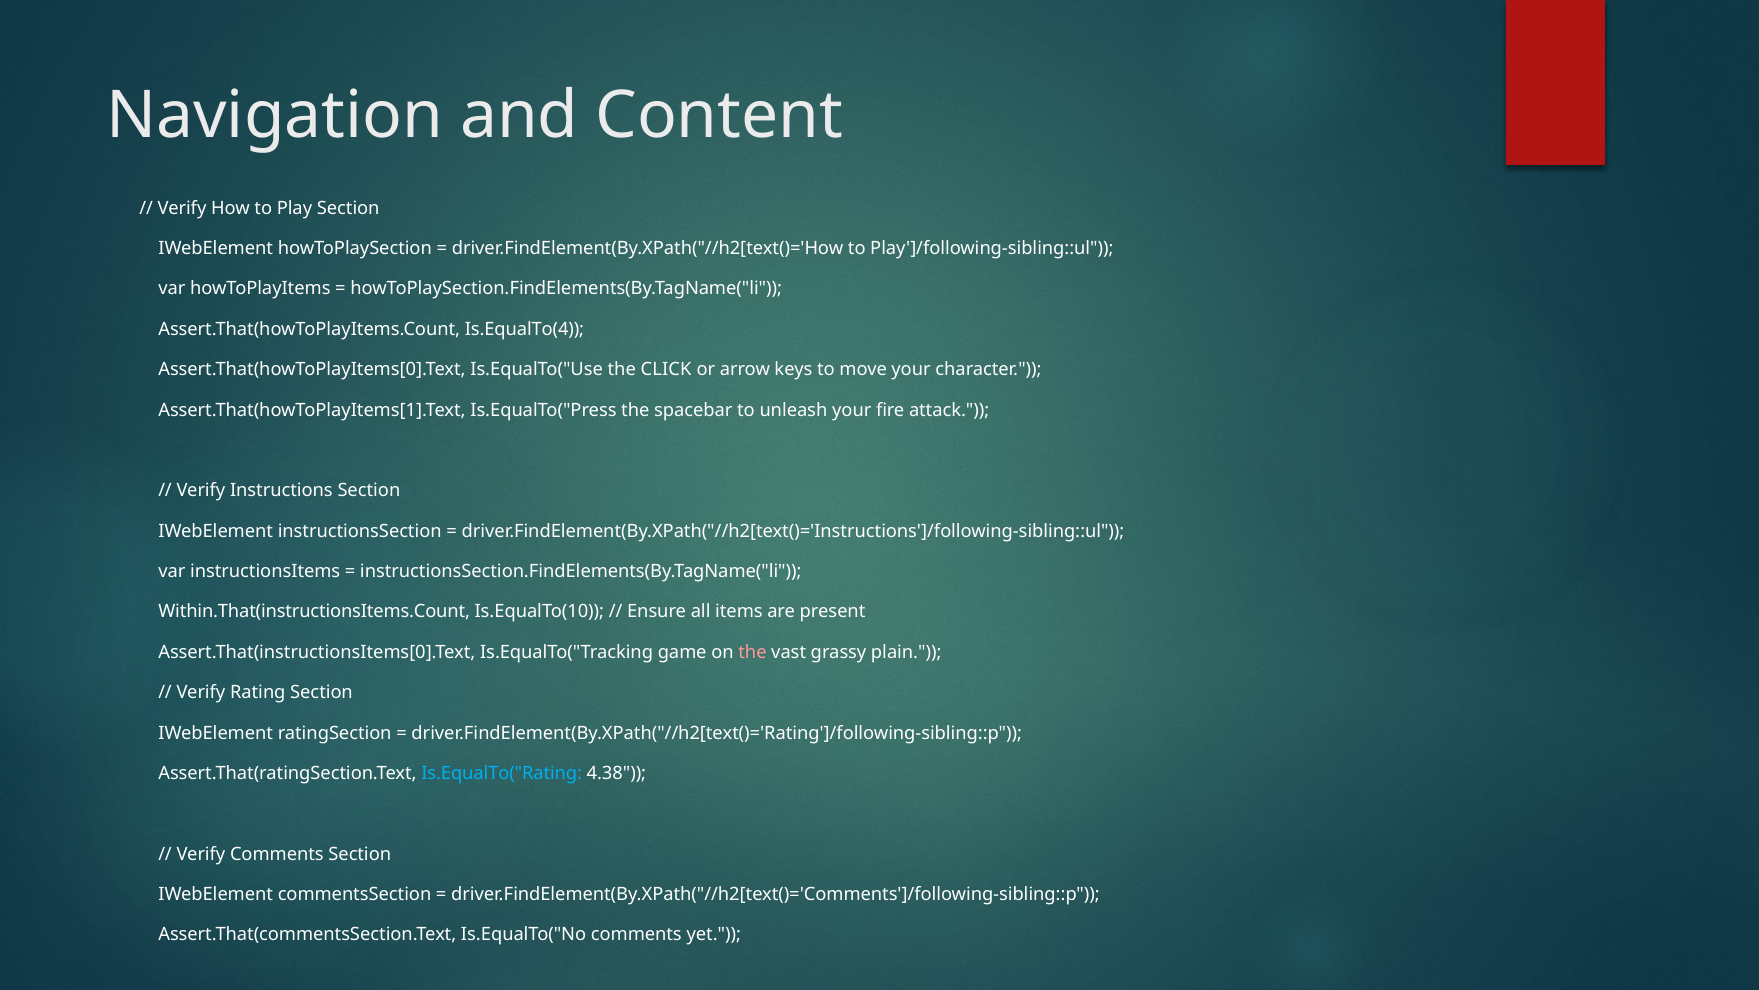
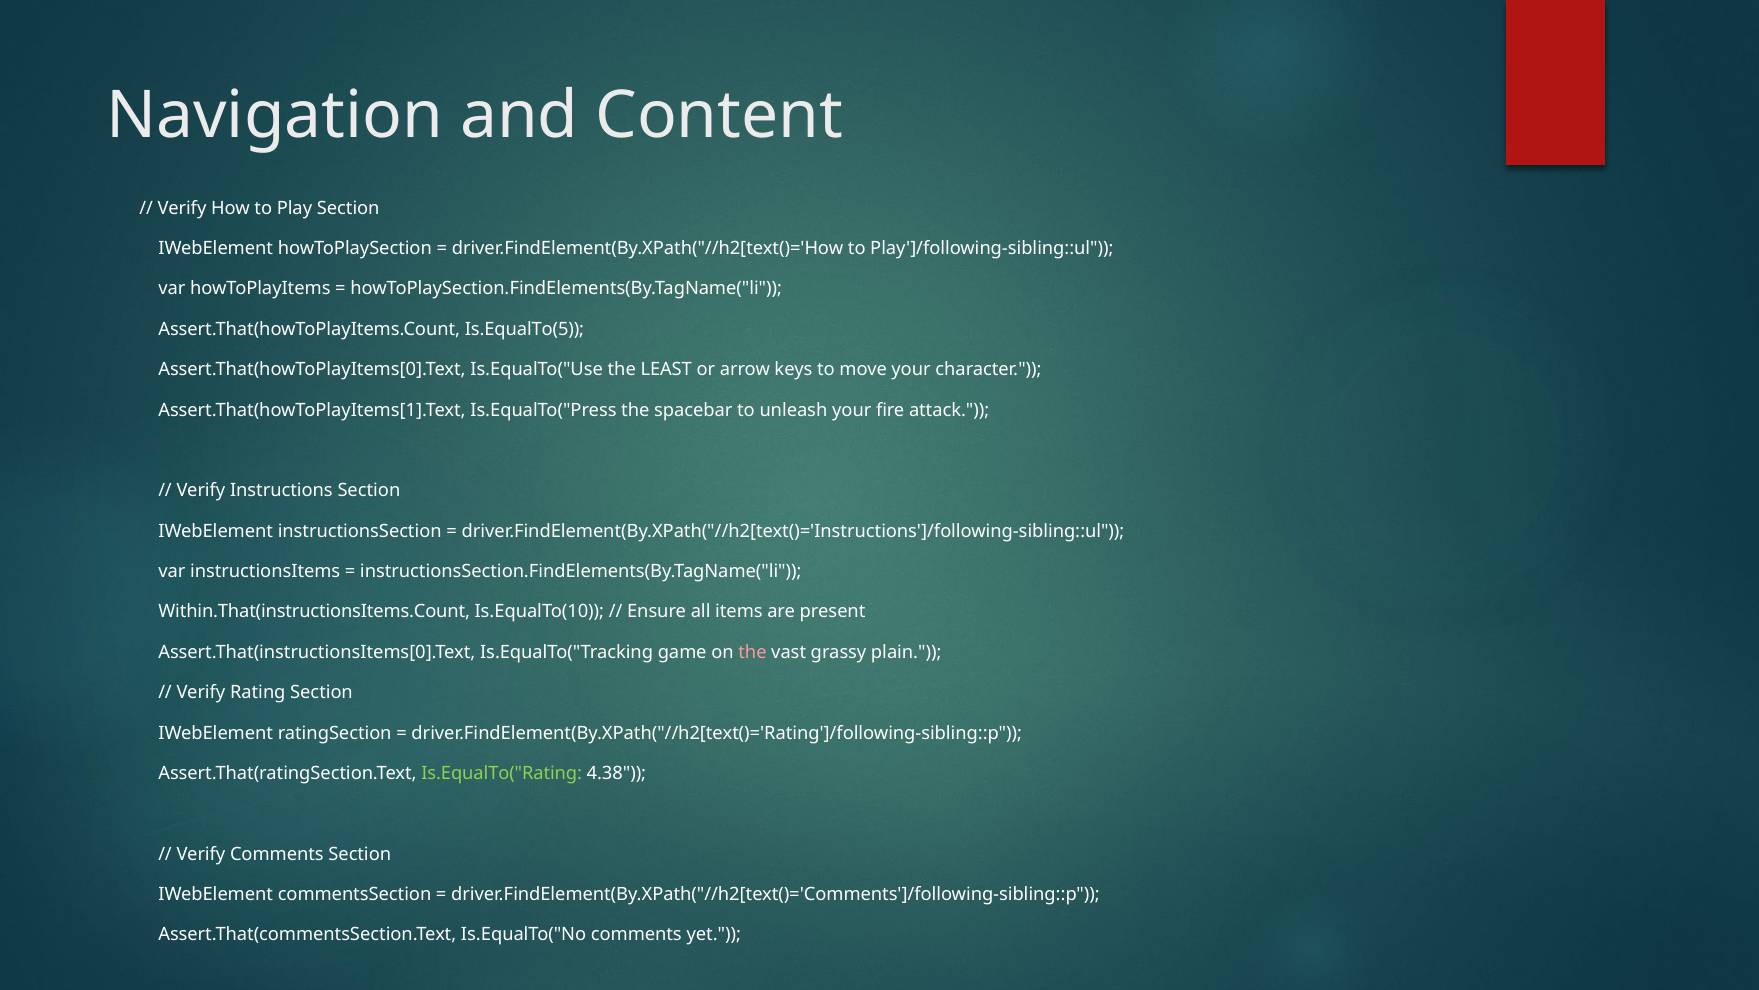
Is.EqualTo(4: Is.EqualTo(4 -> Is.EqualTo(5 (524, 329)
CLICK: CLICK -> LEAST (666, 369)
Is.EqualTo("Rating colour: light blue -> light green (502, 773)
